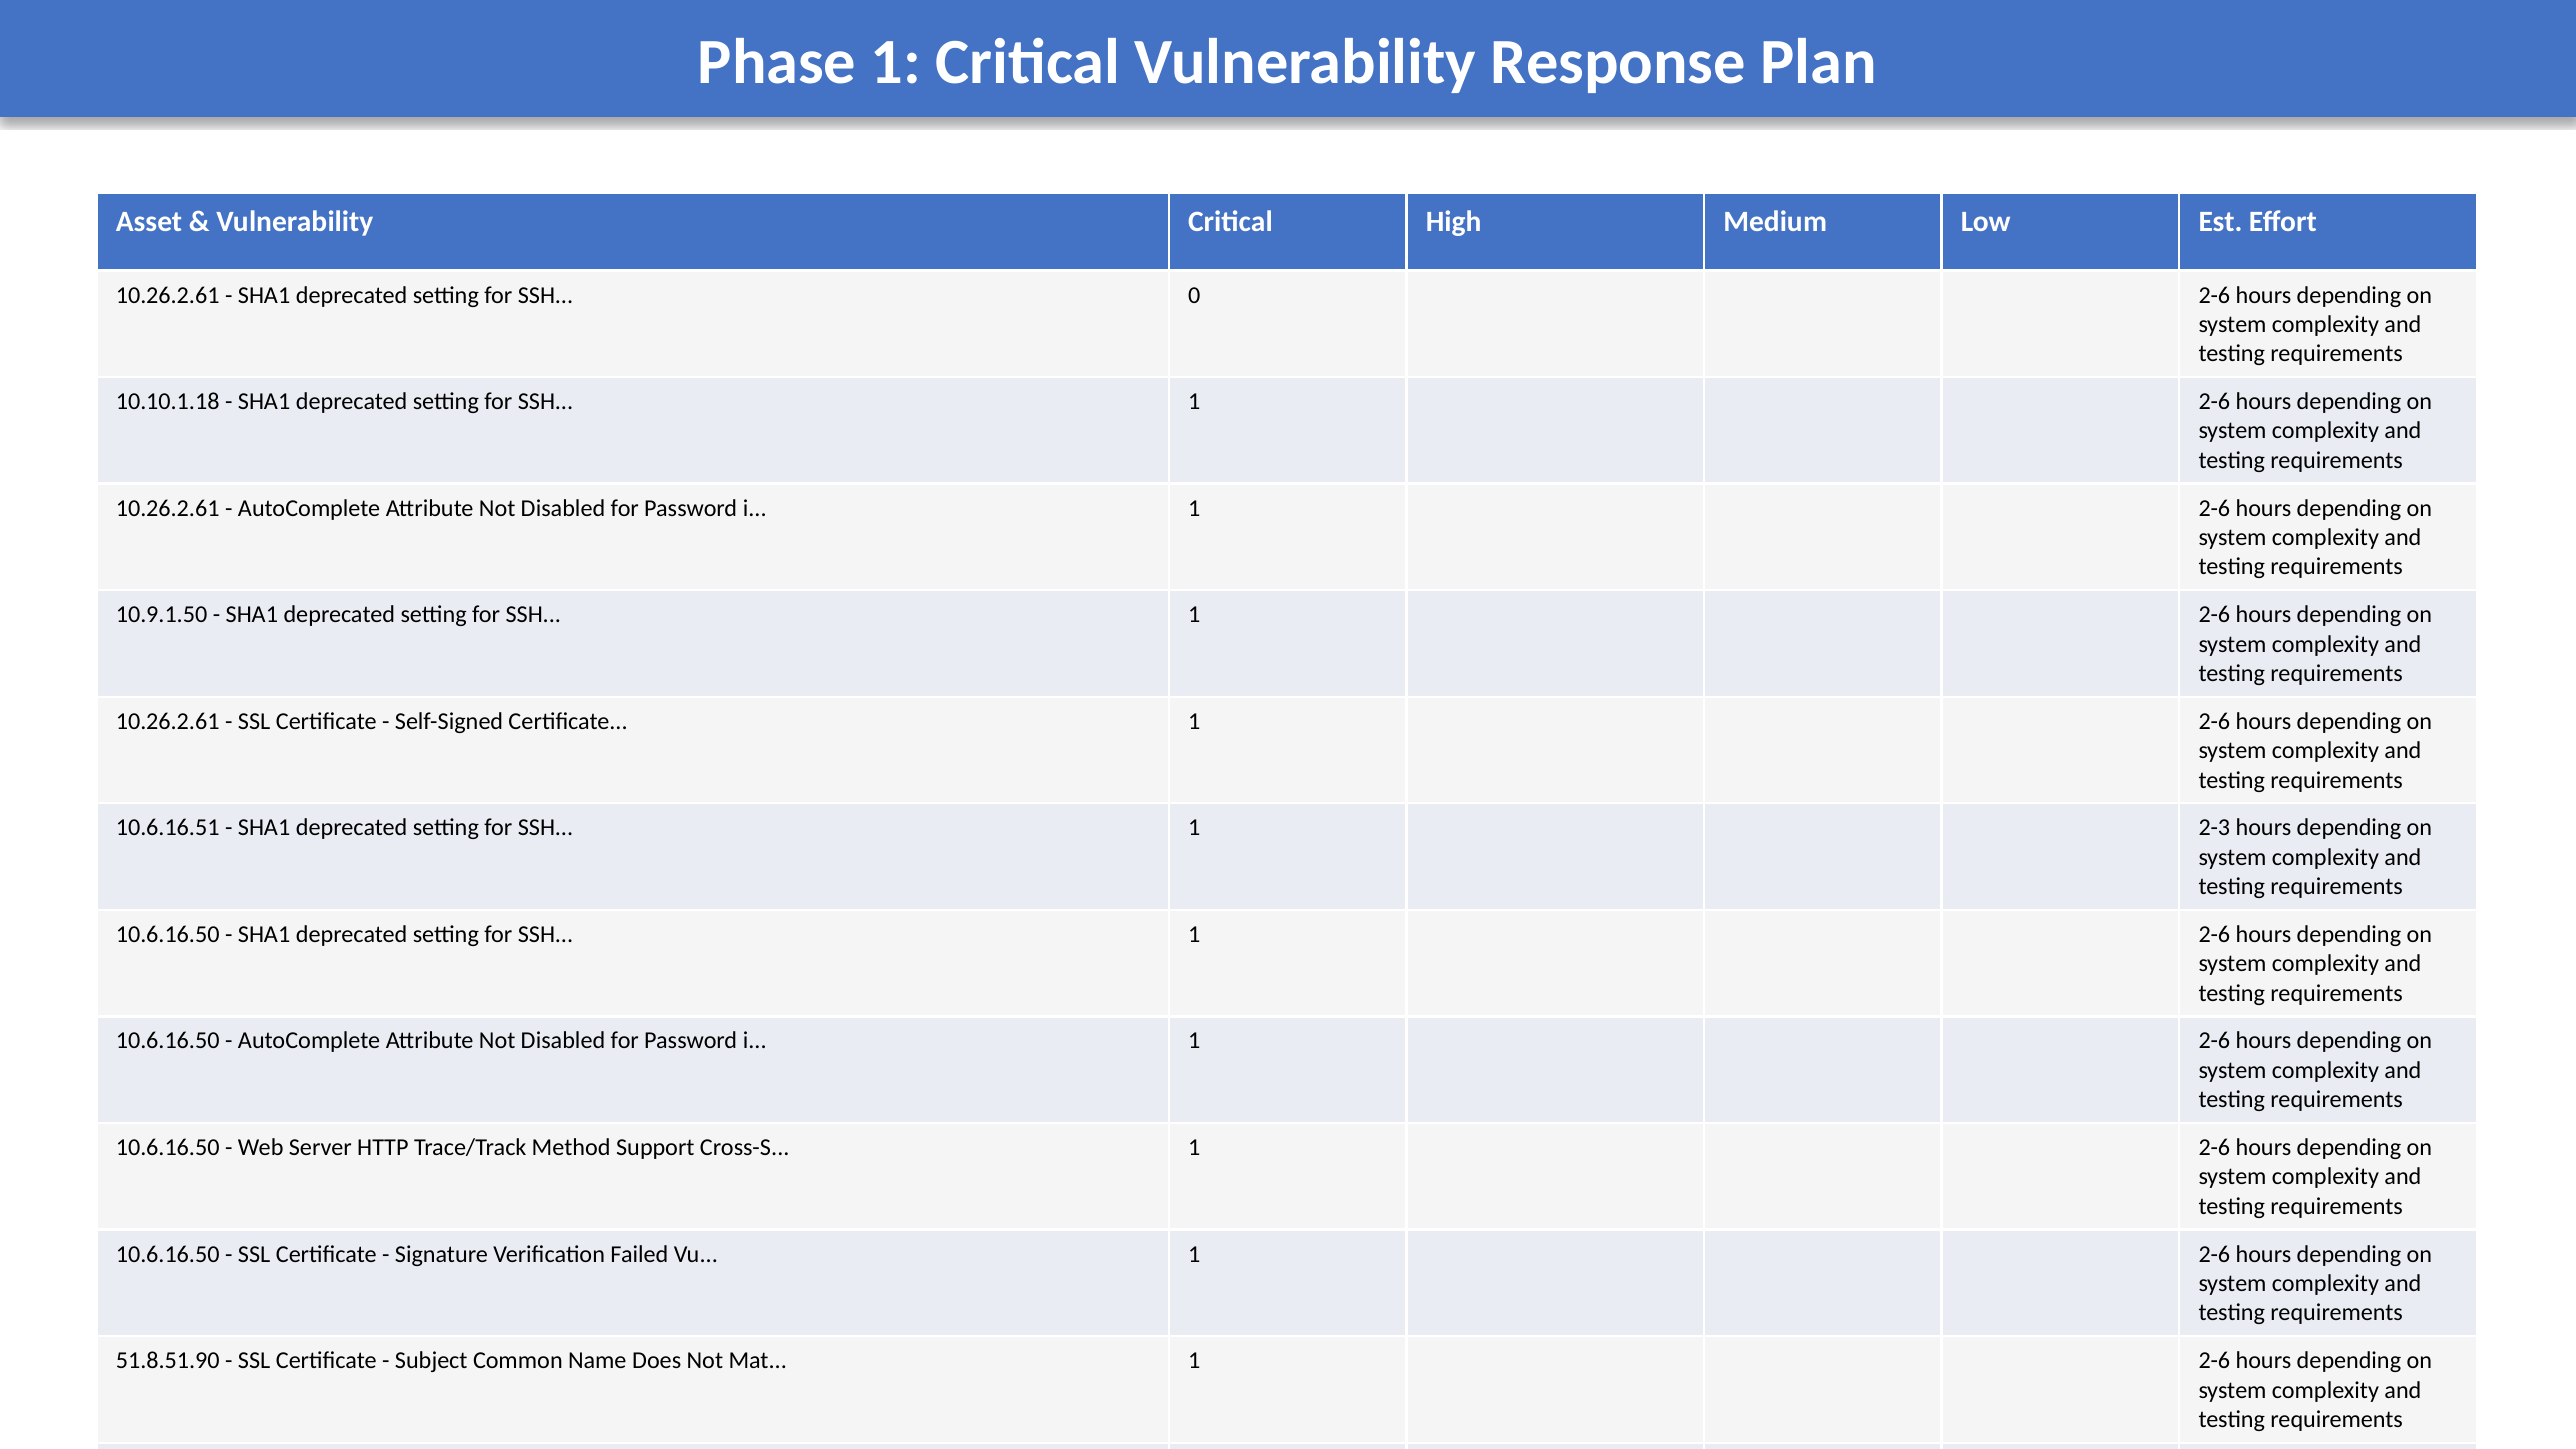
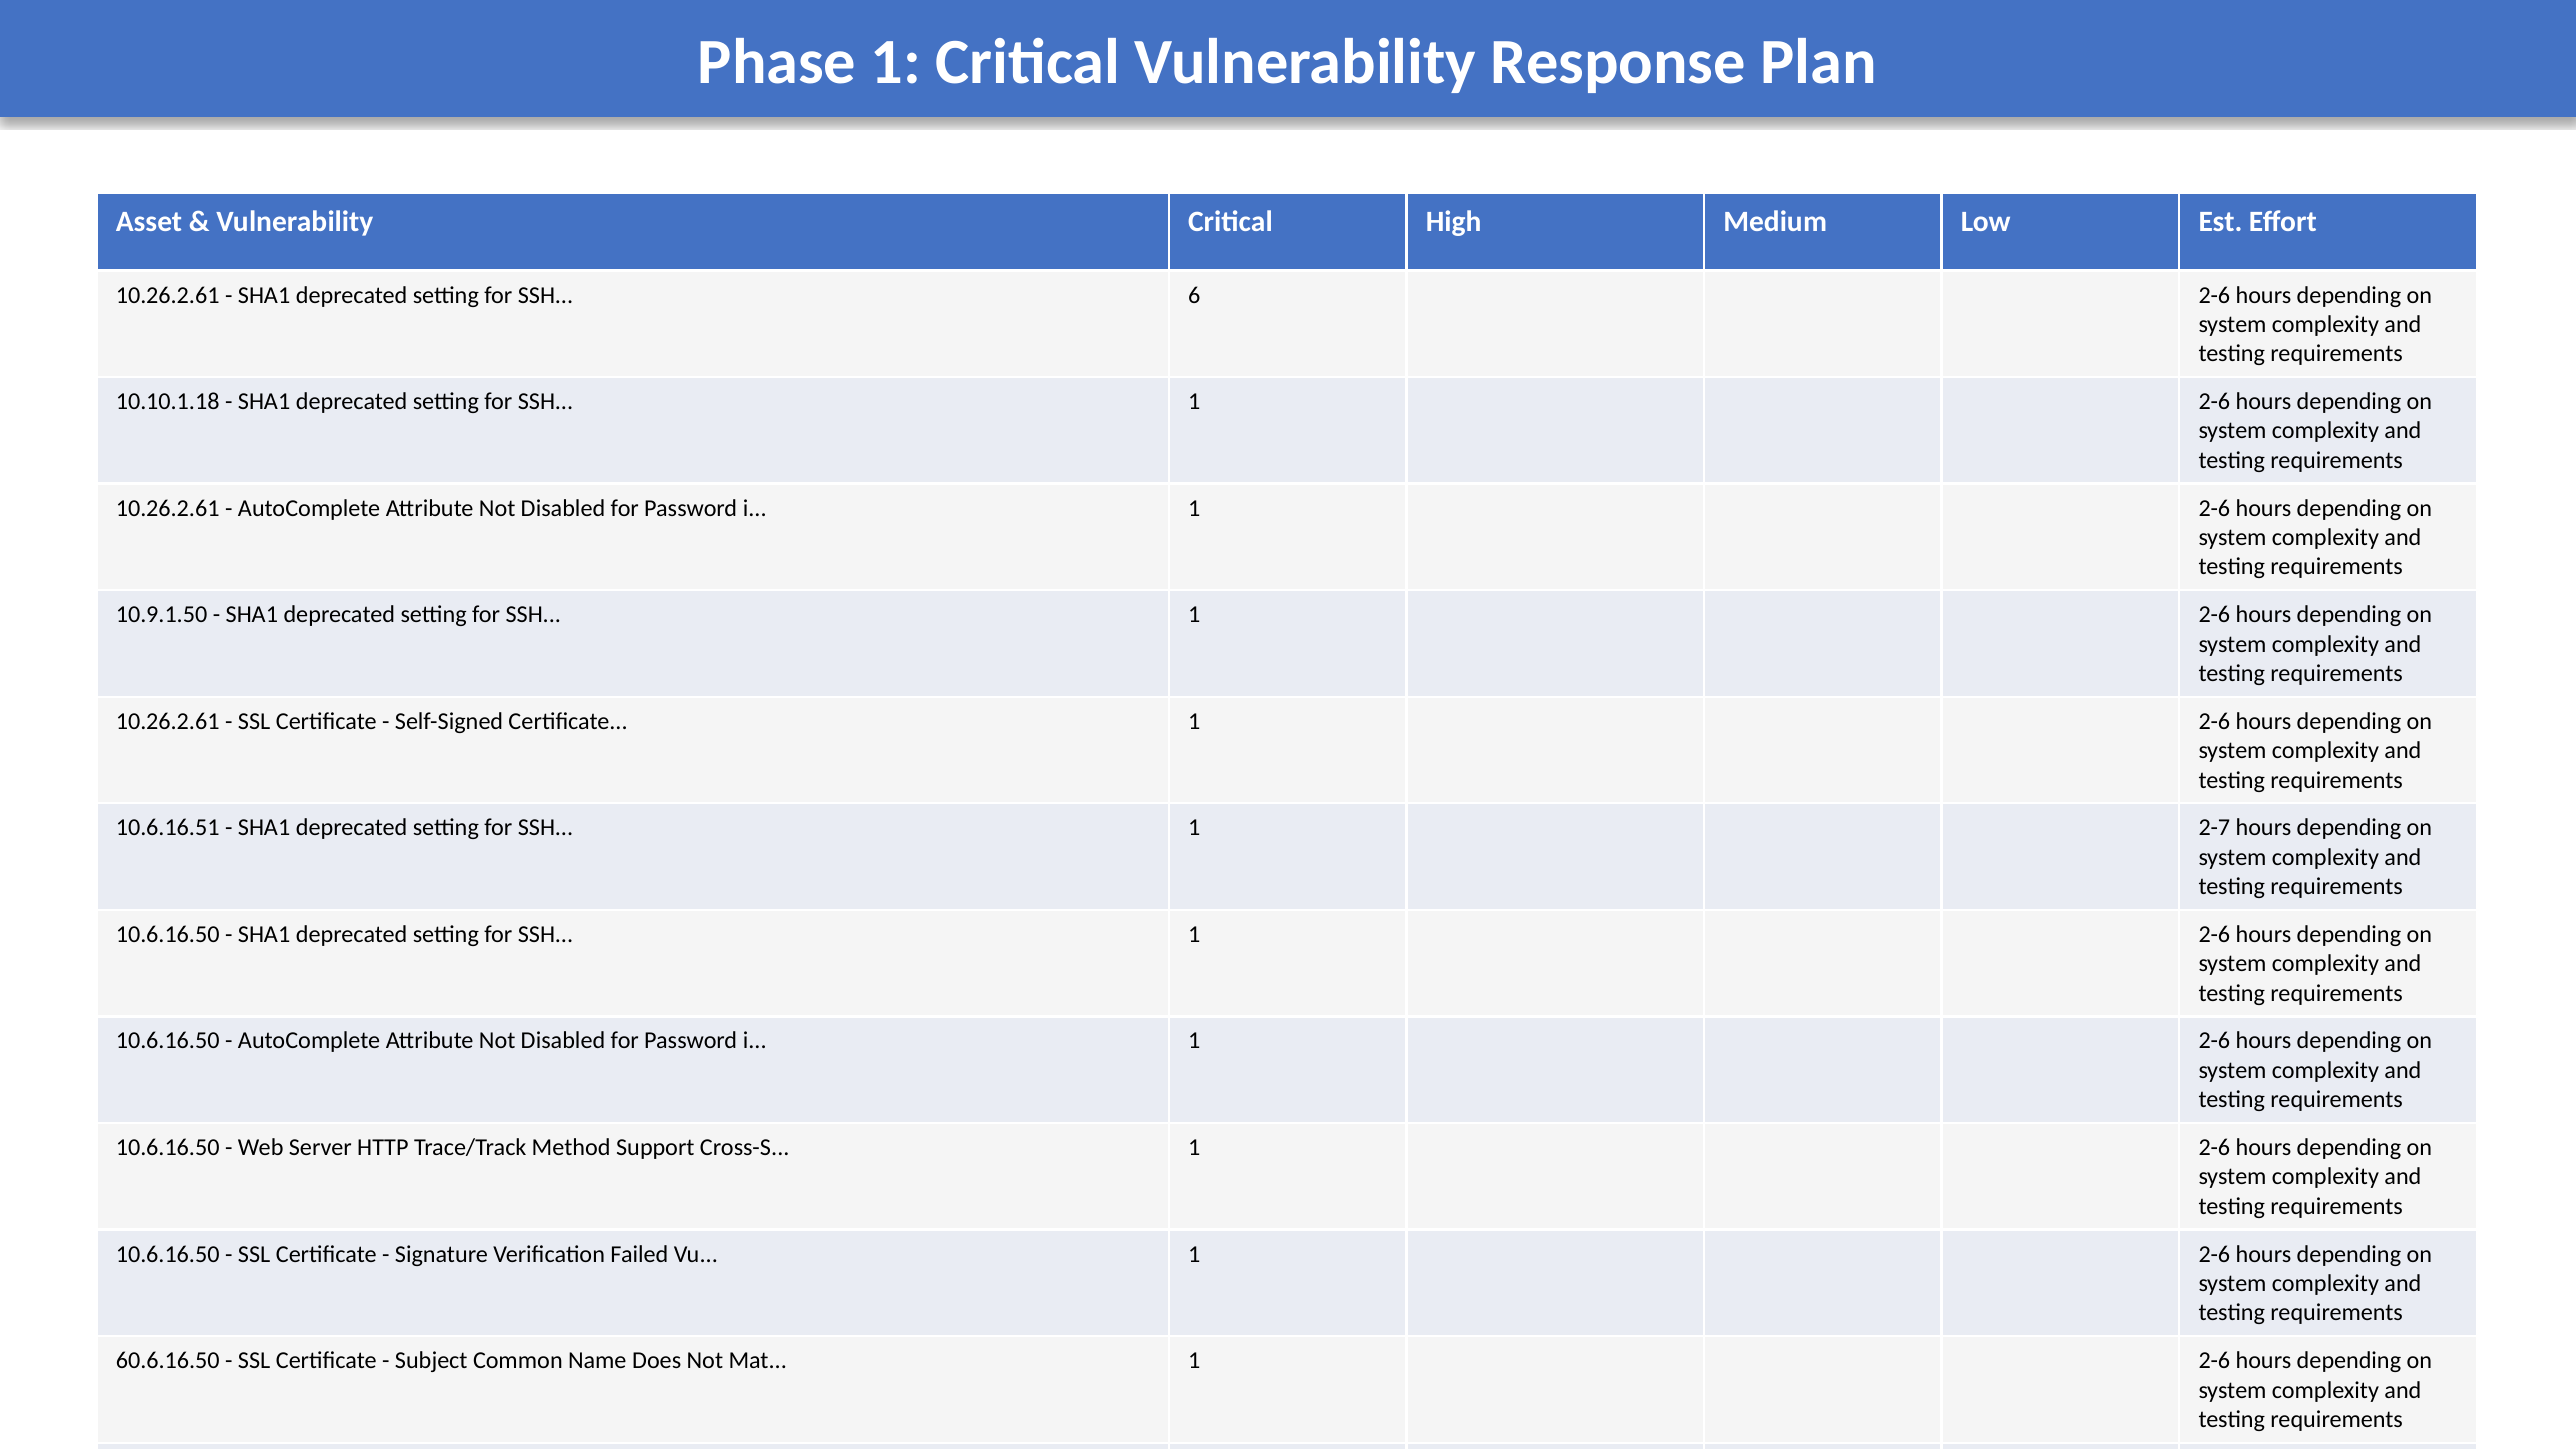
0: 0 -> 6 (1194, 295)
2-3: 2-3 -> 2-7 (2214, 828)
51.8.51.90: 51.8.51.90 -> 60.6.16.50 (168, 1361)
